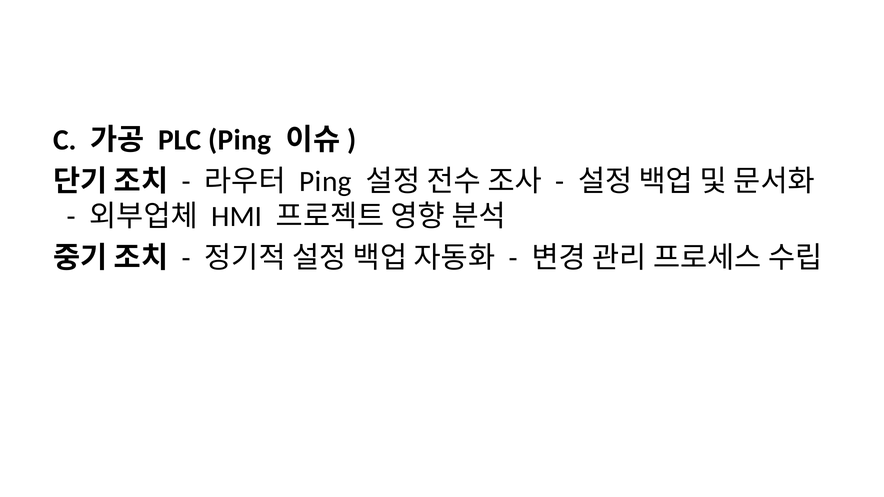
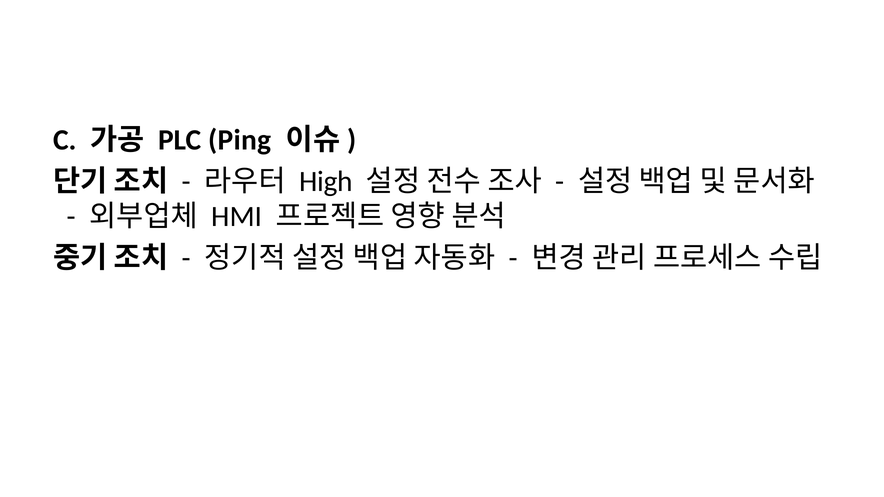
Ping: Ping -> High (326, 181)
